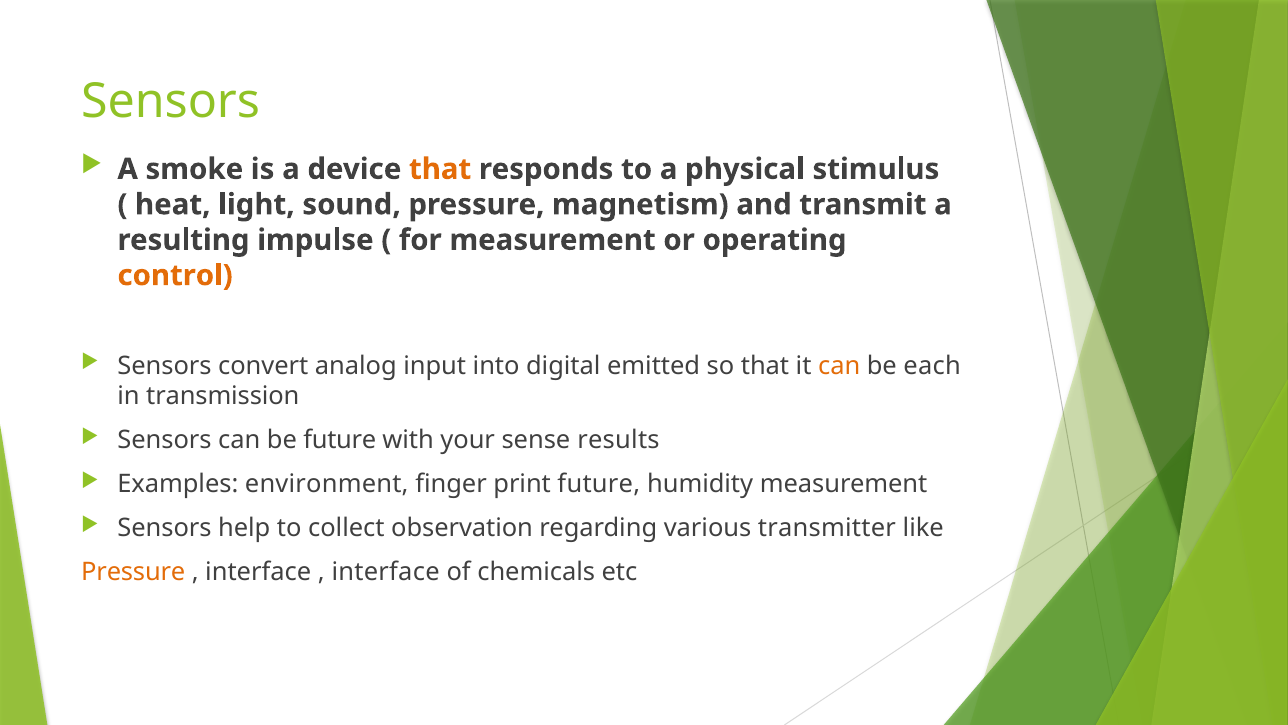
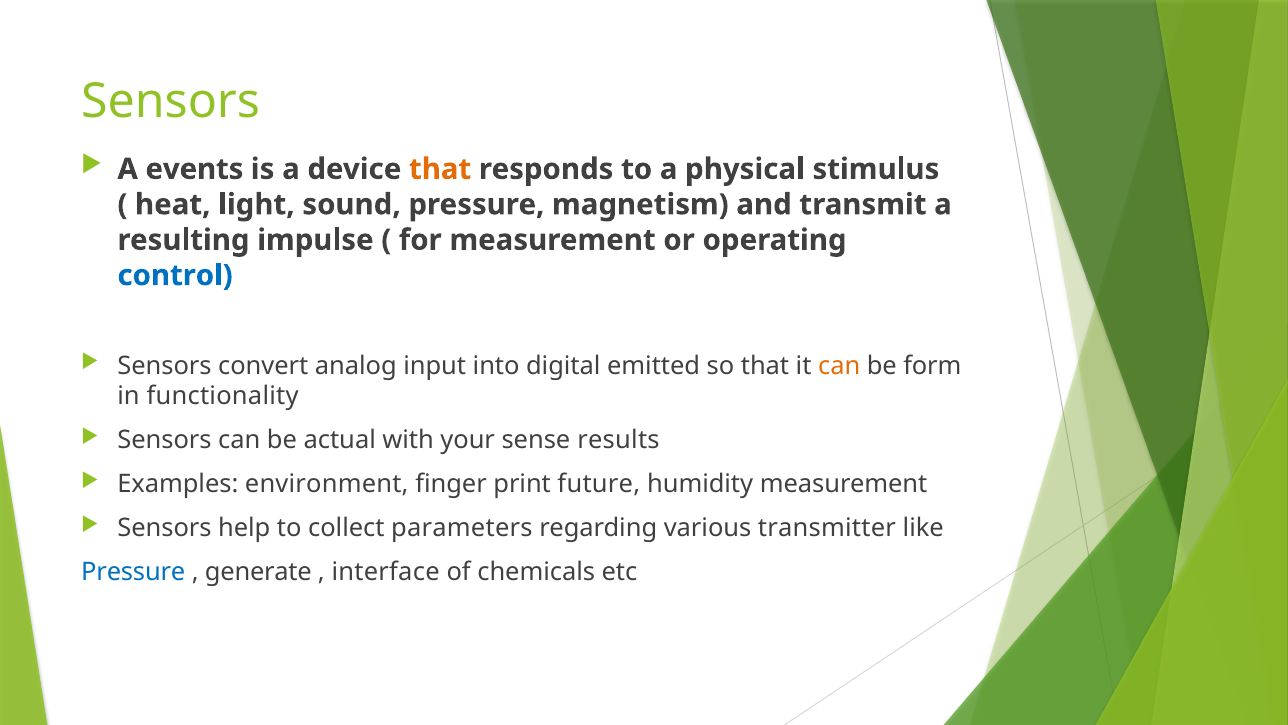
smoke: smoke -> events (194, 169)
control colour: orange -> blue (175, 275)
each: each -> form (932, 365)
transmission: transmission -> functionality (223, 396)
be future: future -> actual (340, 440)
observation: observation -> parameters (462, 528)
Pressure colour: orange -> blue (133, 572)
interface: interface -> generate (258, 572)
